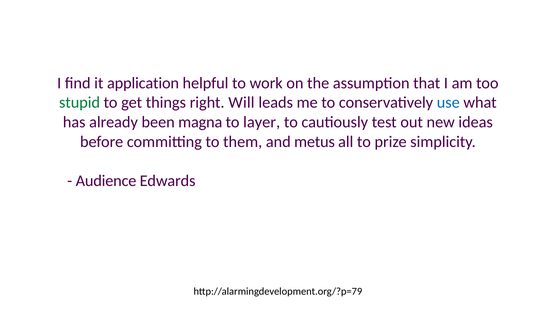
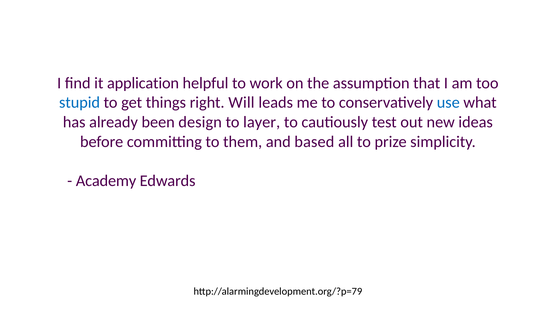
stupid colour: green -> blue (80, 103)
magna: magna -> design (200, 122)
metus: metus -> based (314, 142)
Audience: Audience -> Academy (106, 181)
